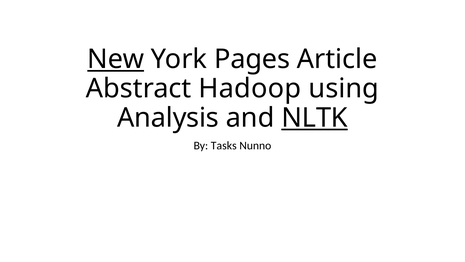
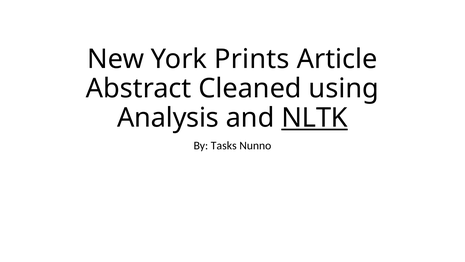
New underline: present -> none (116, 59)
Pages: Pages -> Prints (252, 59)
Hadoop: Hadoop -> Cleaned (250, 88)
